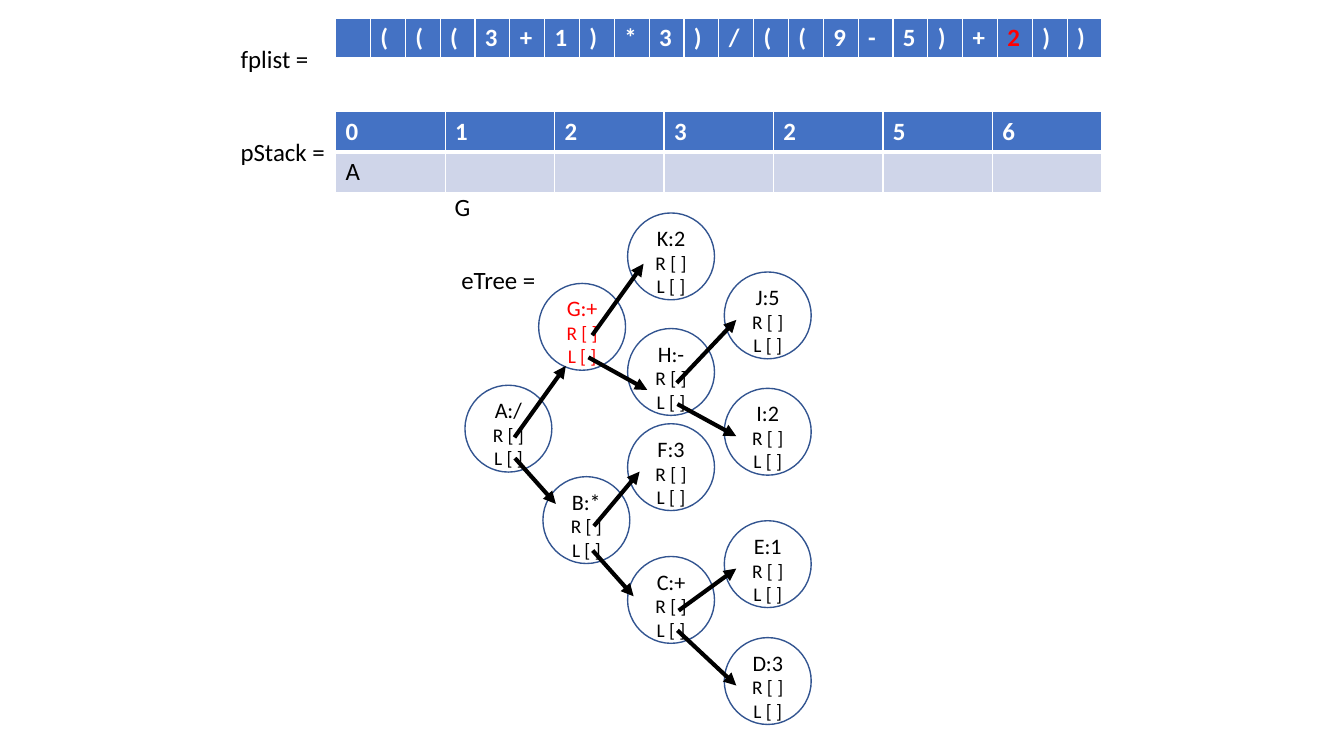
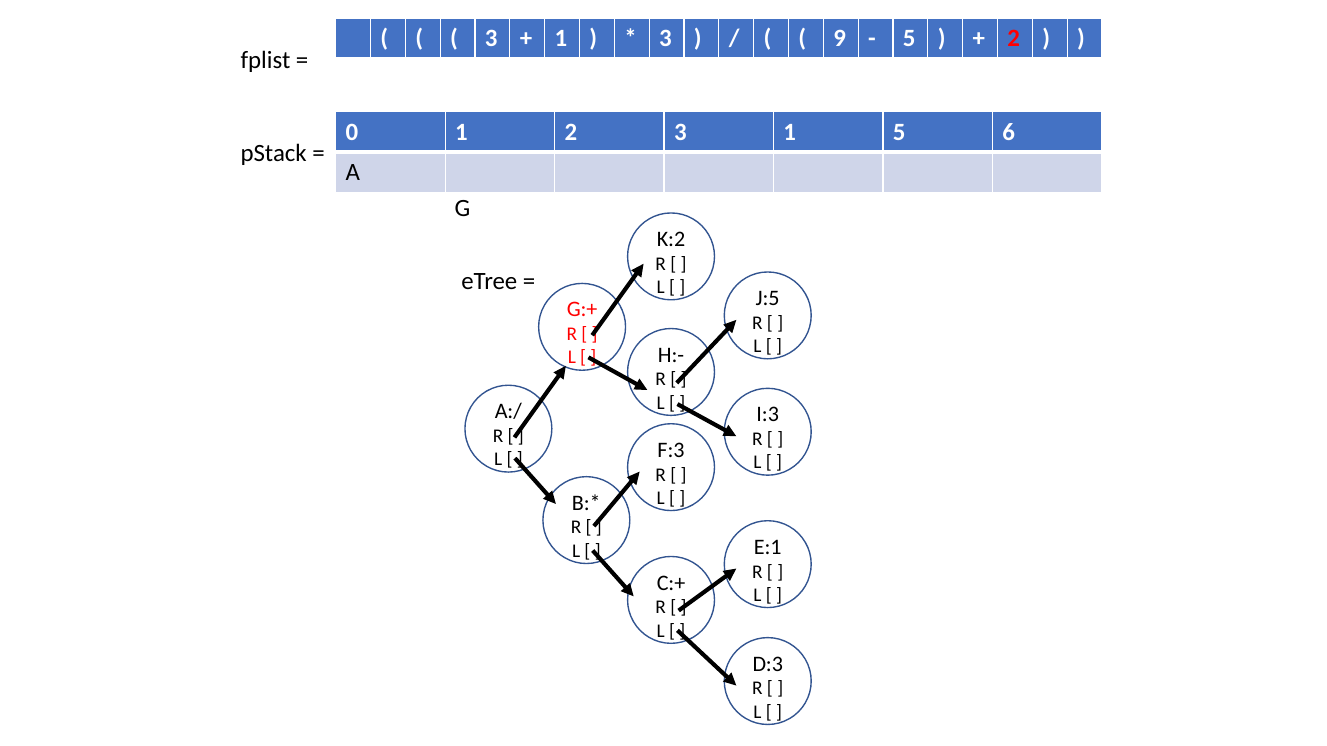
3 2: 2 -> 1 (790, 132)
I:2: I:2 -> I:3 (768, 415)
